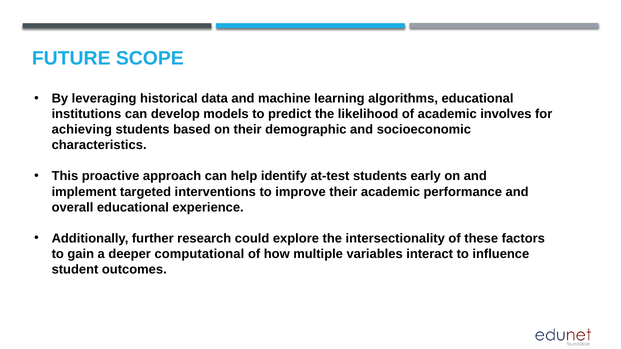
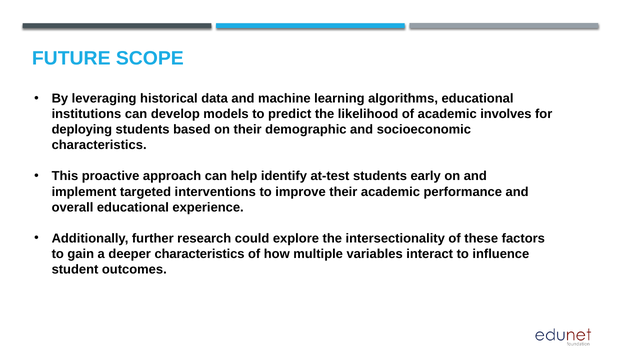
achieving: achieving -> deploying (82, 130)
deeper computational: computational -> characteristics (200, 254)
